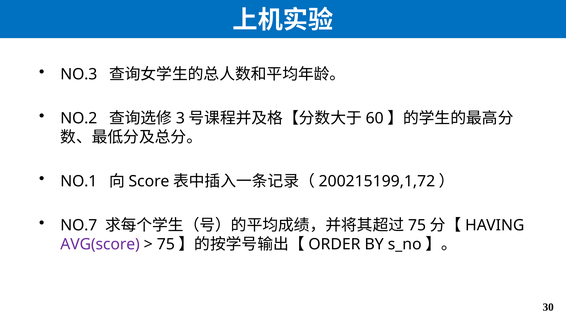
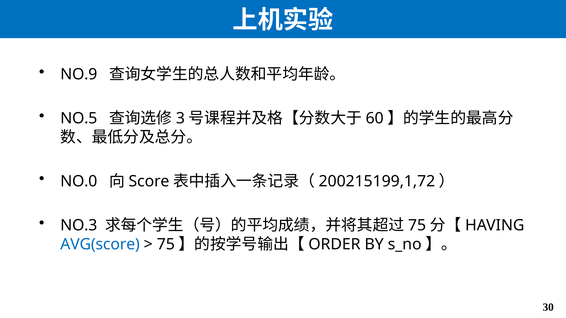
NO.3: NO.3 -> NO.9 (79, 75)
NO.2: NO.2 -> NO.5 (79, 119)
NO.1: NO.1 -> NO.0 (79, 182)
NO.7: NO.7 -> NO.3 (79, 226)
AVG(score colour: purple -> blue (100, 245)
